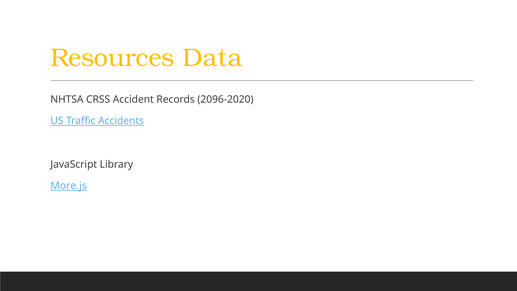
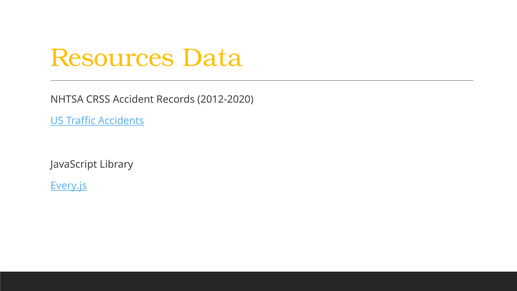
2096-2020: 2096-2020 -> 2012-2020 (225, 99)
More.js: More.js -> Every.js (69, 186)
